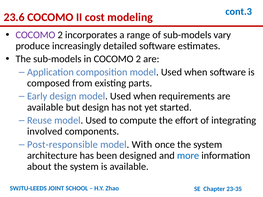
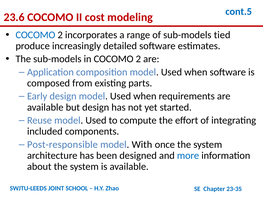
cont.3: cont.3 -> cont.5 (239, 12)
COCOMO colour: purple -> blue (35, 35)
vary: vary -> tied (222, 35)
involved: involved -> included (45, 132)
